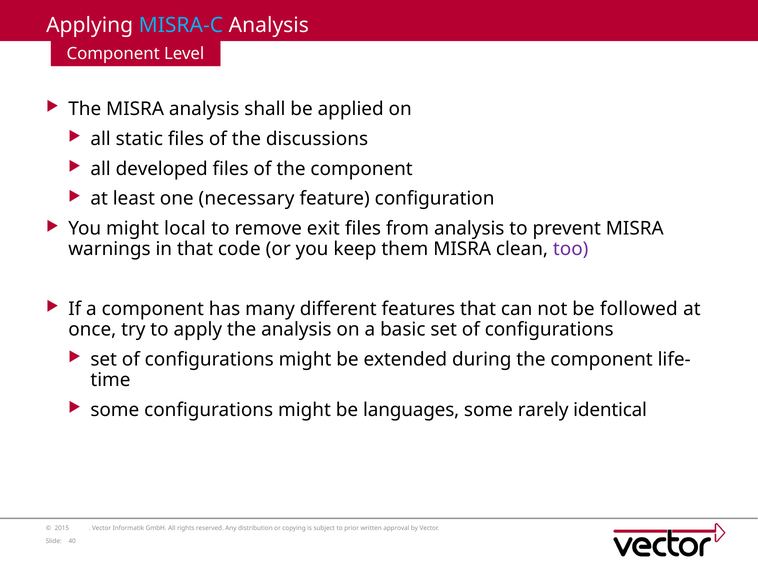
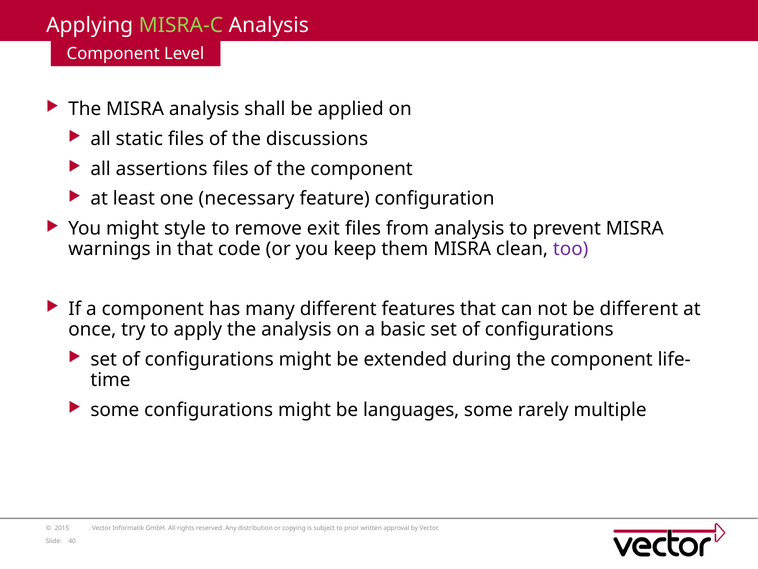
MISRA-C colour: light blue -> light green (181, 25)
developed: developed -> assertions (162, 169)
local: local -> style (185, 229)
be followed: followed -> different (639, 309)
identical: identical -> multiple (610, 410)
